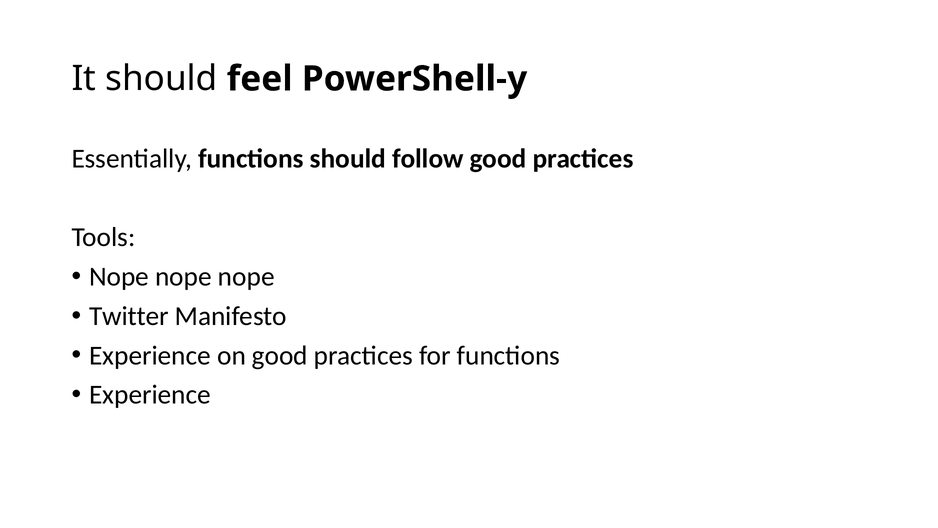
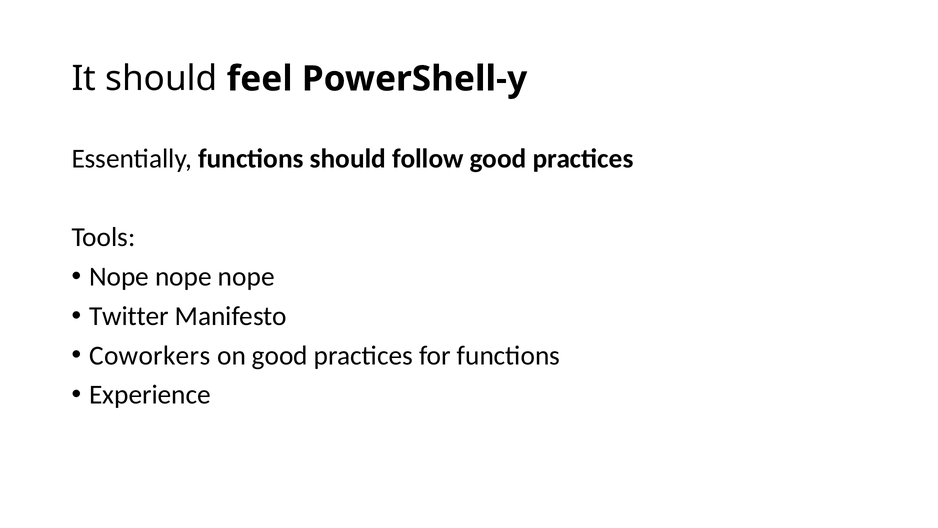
Experience: Experience -> Coworkers (150, 355)
